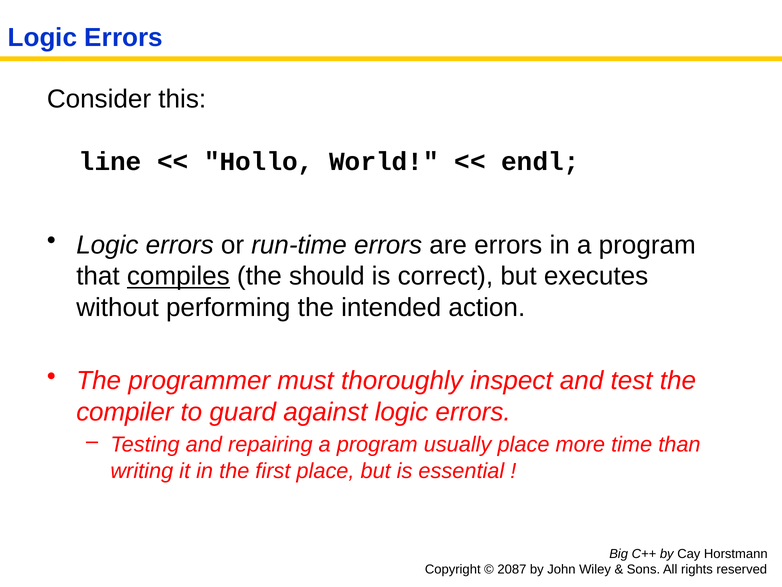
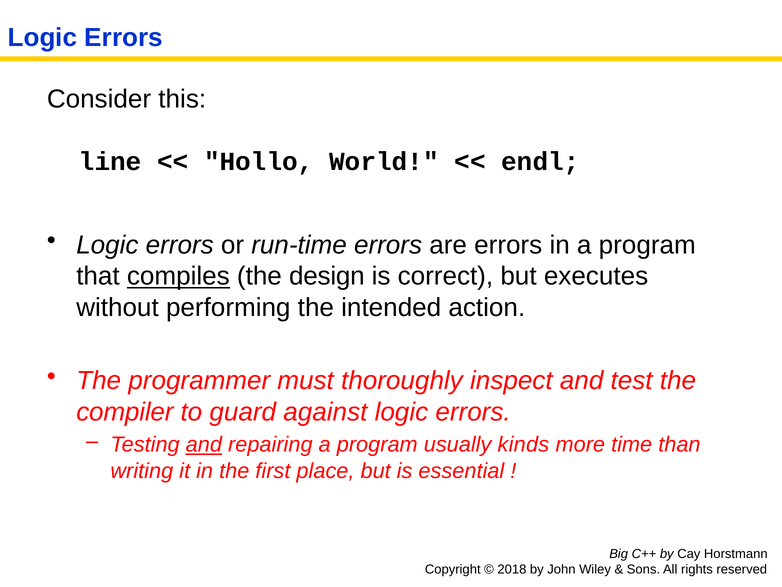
should: should -> design (327, 276)
and underline: none -> present (204, 444)
usually place: place -> kinds (523, 444)
2087: 2087 -> 2018 (512, 569)
